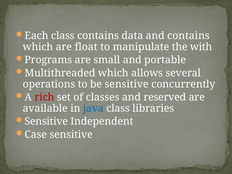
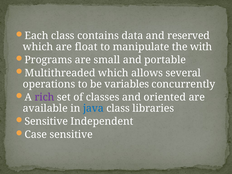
and contains: contains -> reserved (189, 36)
be sensitive: sensitive -> variables (127, 84)
rich colour: red -> purple (44, 97)
reserved: reserved -> oriented (165, 97)
